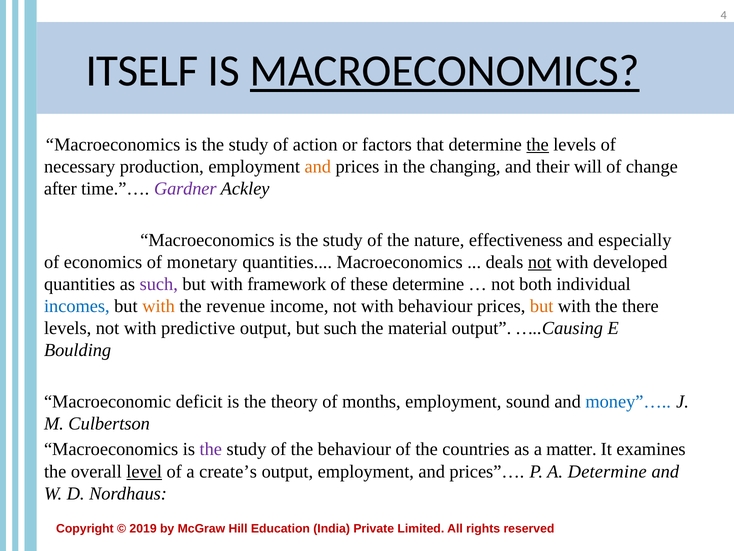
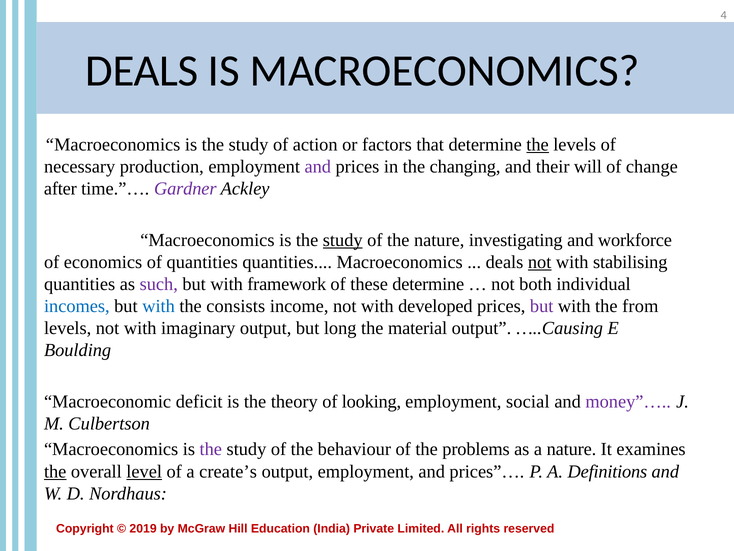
ITSELF: ITSELF -> DEALS (142, 71)
MACROECONOMICS underline: present -> none (445, 71)
and colour: orange -> purple (318, 166)
study underline: none -> present (343, 240)
effectiveness: effectiveness -> investigating (516, 240)
especially: especially -> workforce (635, 240)
of monetary: monetary -> quantities (202, 262)
developed: developed -> stabilising (630, 262)
with colour: orange -> blue (159, 306)
revenue: revenue -> consists (236, 306)
with behaviour: behaviour -> developed (435, 306)
but colour: orange -> purple (542, 306)
there: there -> from (640, 306)
predictive: predictive -> imaginary (198, 328)
but such: such -> long (340, 328)
months: months -> looking (372, 401)
sound: sound -> social (528, 401)
money”… colour: blue -> purple (628, 401)
countries: countries -> problems (476, 449)
a matter: matter -> nature (571, 449)
the underline: none -> present (55, 471)
A Determine: Determine -> Definitions (607, 471)
